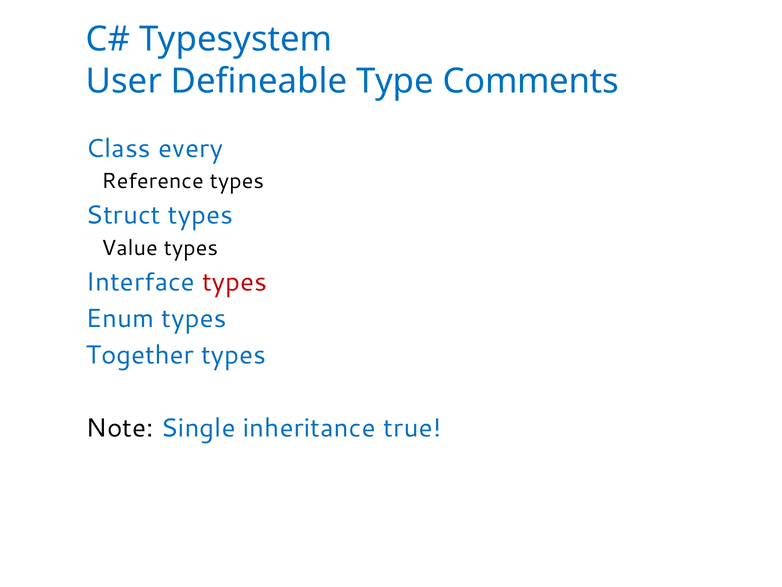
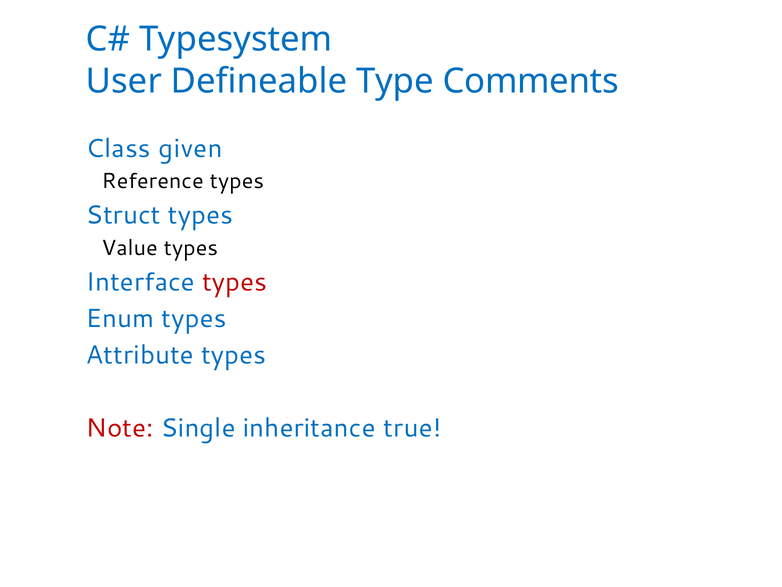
every: every -> given (191, 148)
Together: Together -> Attribute (140, 355)
Note colour: black -> red (120, 428)
